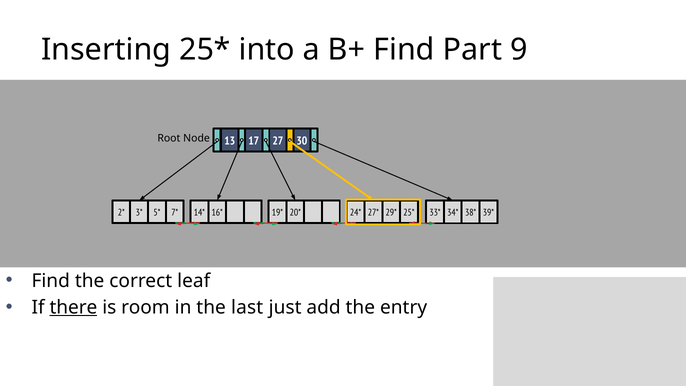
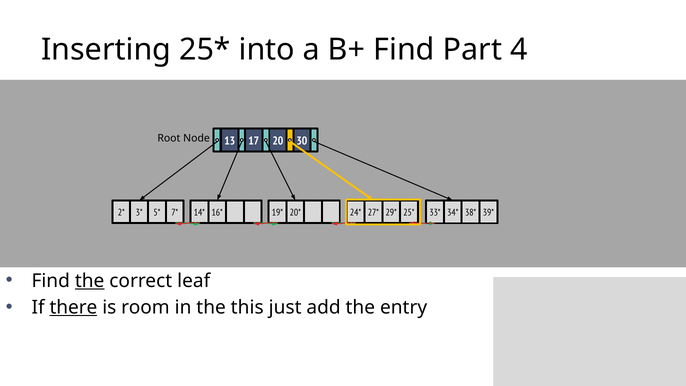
9: 9 -> 4 (519, 50)
27: 27 -> 20 (278, 141)
the underline: none -> present (90, 281)
last: last -> this (247, 307)
